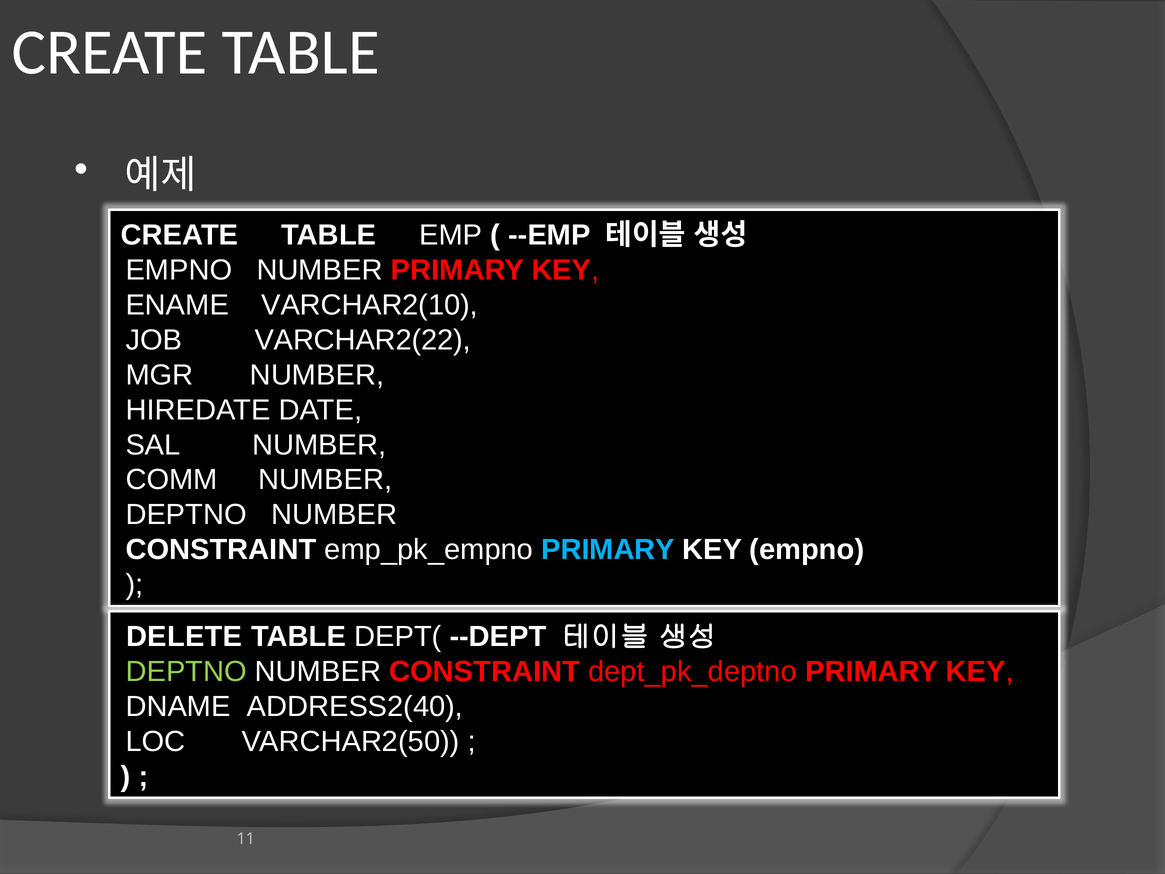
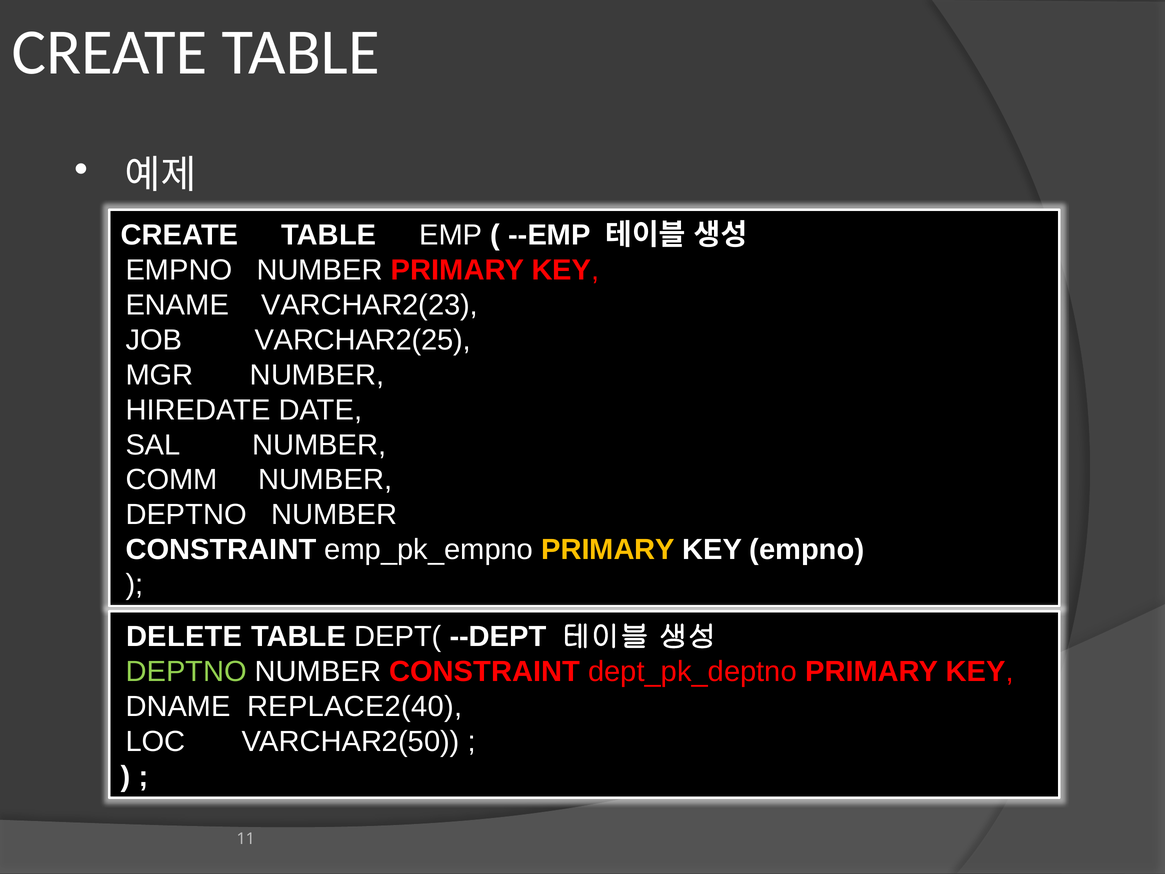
VARCHAR2(10: VARCHAR2(10 -> VARCHAR2(23 (370, 305)
VARCHAR2(22: VARCHAR2(22 -> VARCHAR2(25 (363, 340)
PRIMARY colour: light blue -> yellow (608, 550)
ADDRESS2(40: ADDRESS2(40 -> REPLACE2(40 (355, 706)
